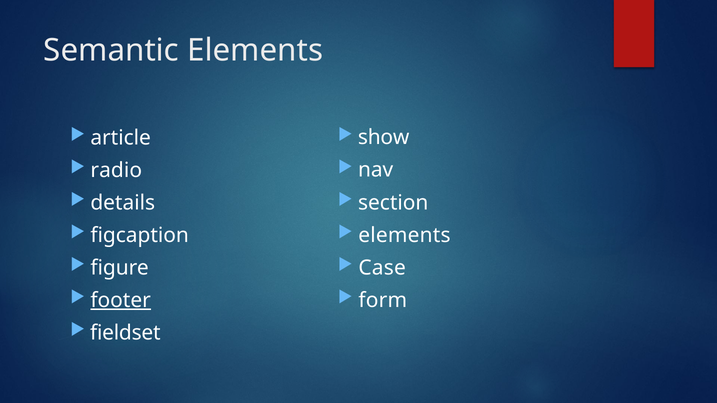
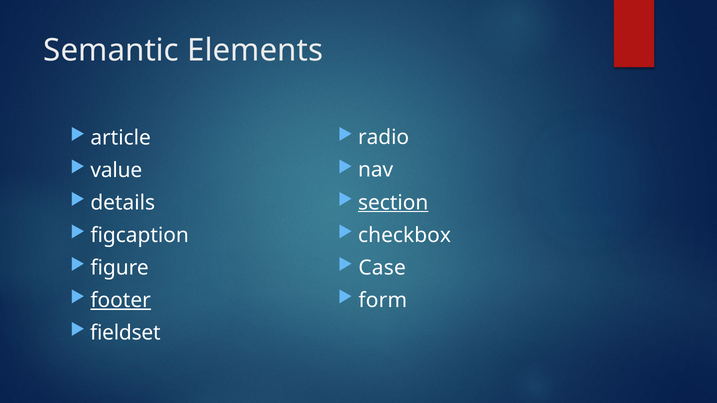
show: show -> radio (384, 138)
radio: radio -> value (116, 170)
section underline: none -> present (393, 203)
elements: elements -> checkbox (405, 235)
